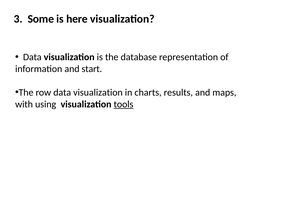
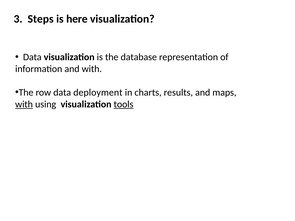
Some: Some -> Steps (41, 19)
and start: start -> with (92, 69)
row data visualization: visualization -> deployment (98, 93)
with underline: none -> present (24, 104)
